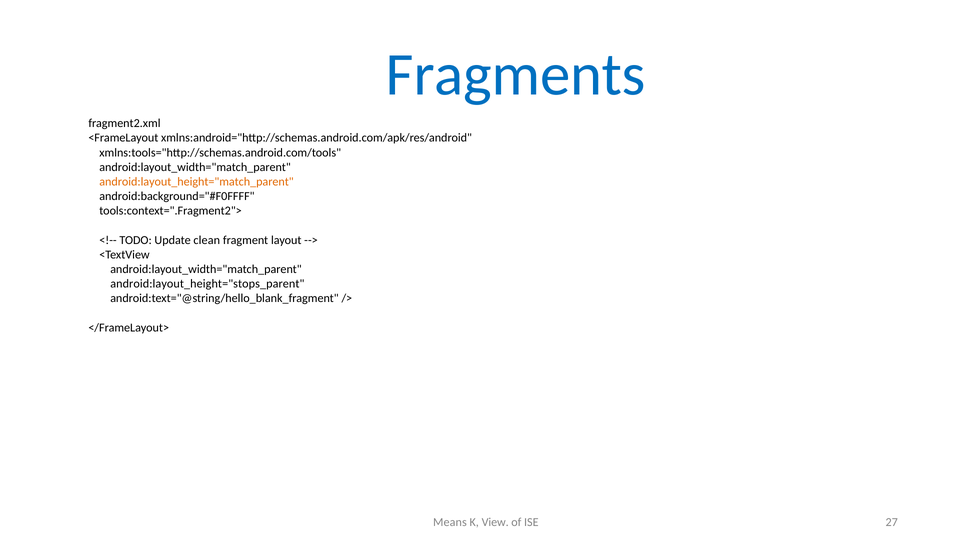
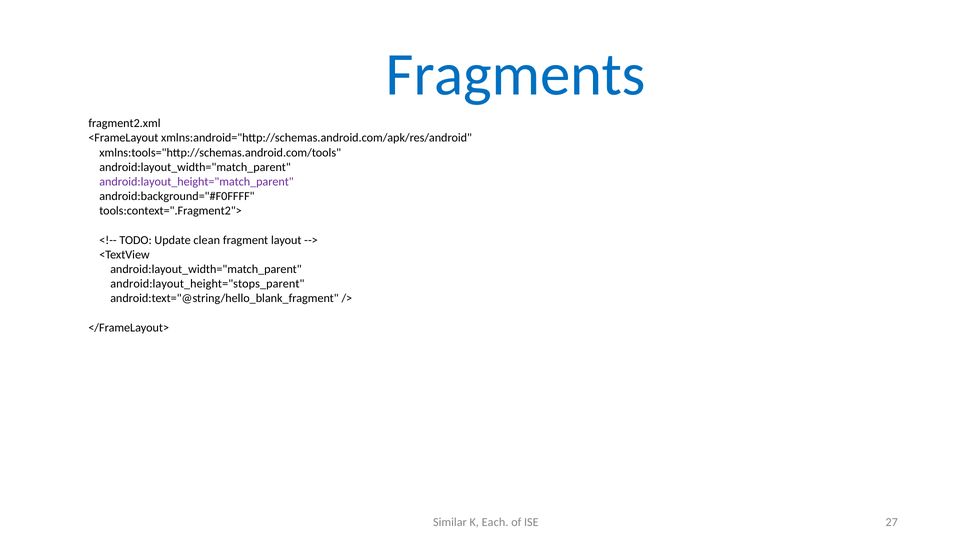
android:layout_height="match_parent colour: orange -> purple (197, 182)
Means: Means -> Similar (450, 522)
View: View -> Each (495, 522)
